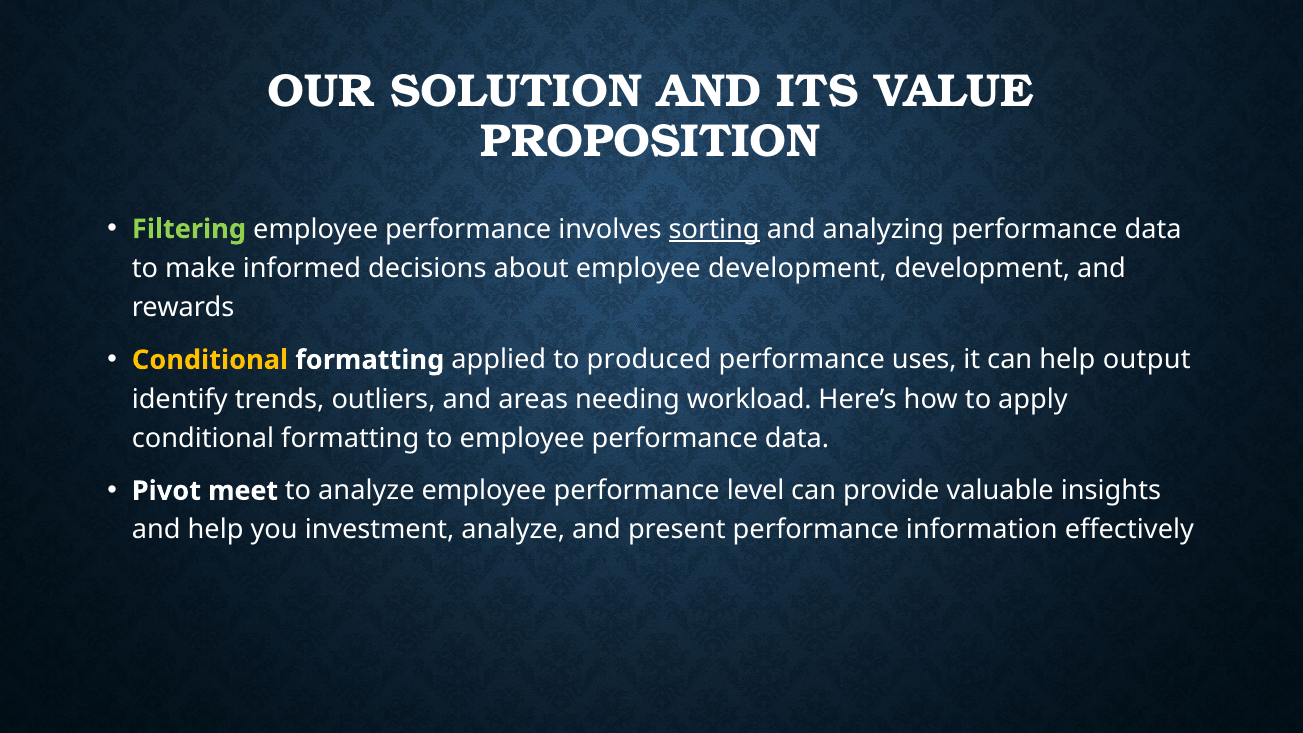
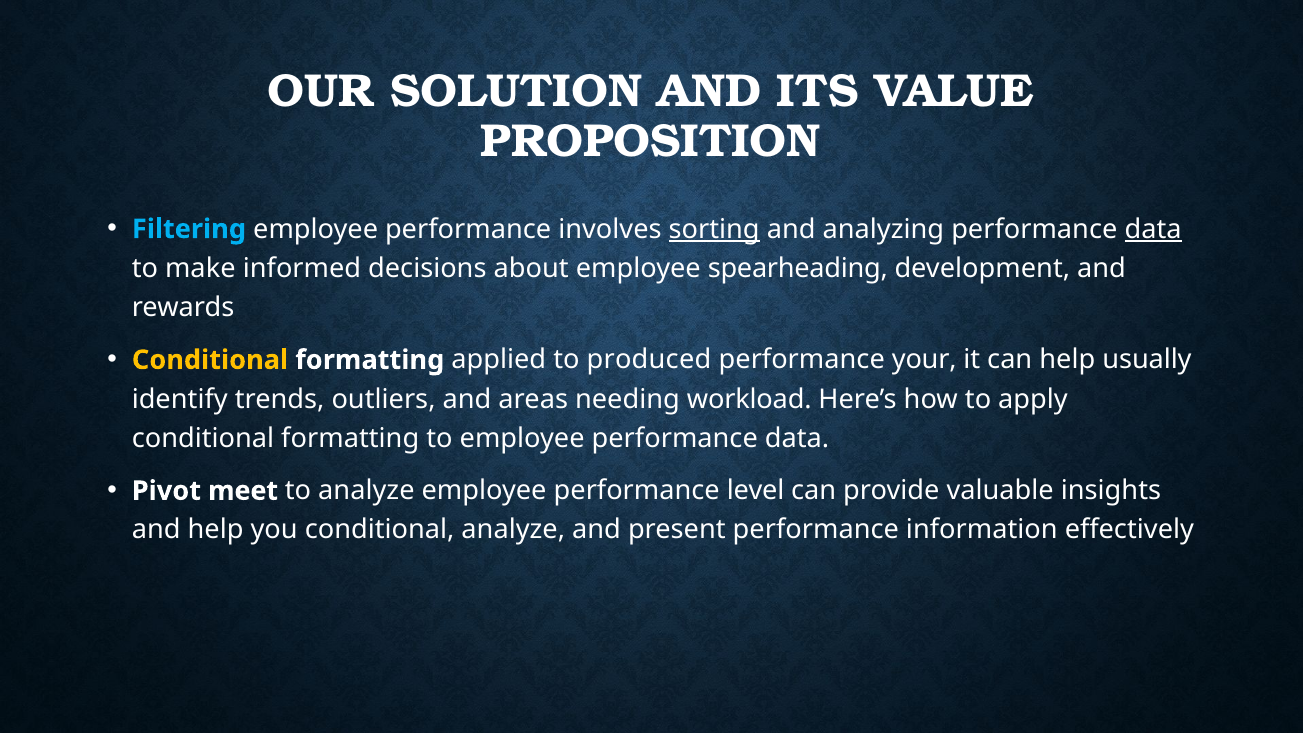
Filtering colour: light green -> light blue (189, 229)
data underline: none -> present (1153, 229)
employee development: development -> spearheading (798, 268)
uses: uses -> your (924, 360)
output: output -> usually (1147, 360)
you investment: investment -> conditional (380, 530)
